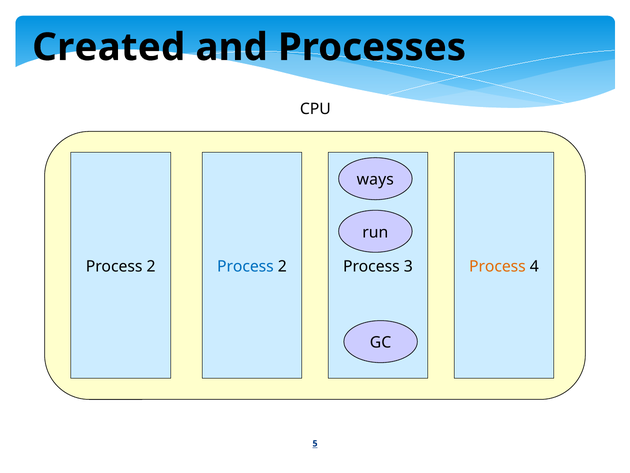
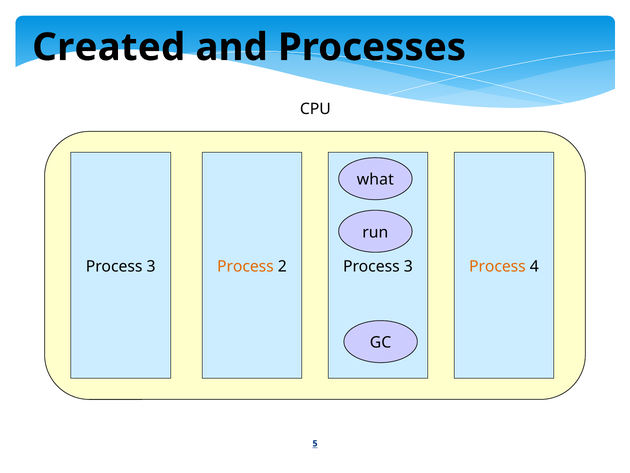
ways: ways -> what (375, 180)
2: 2 -> 3 (151, 266)
Process colour: blue -> orange (245, 266)
